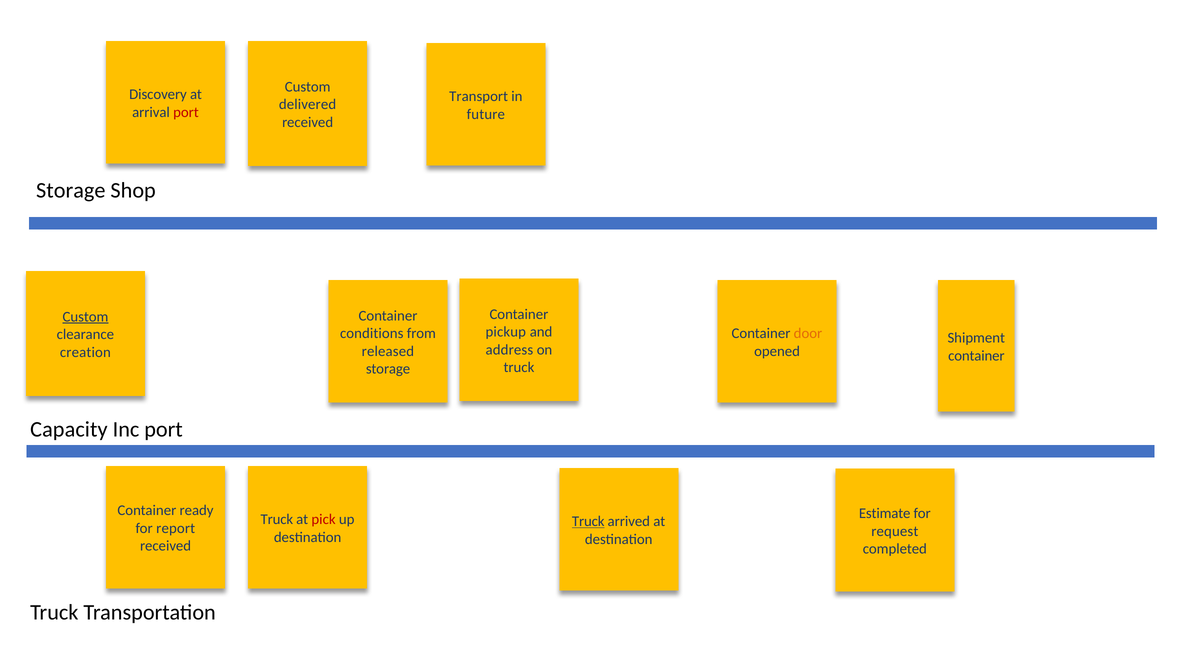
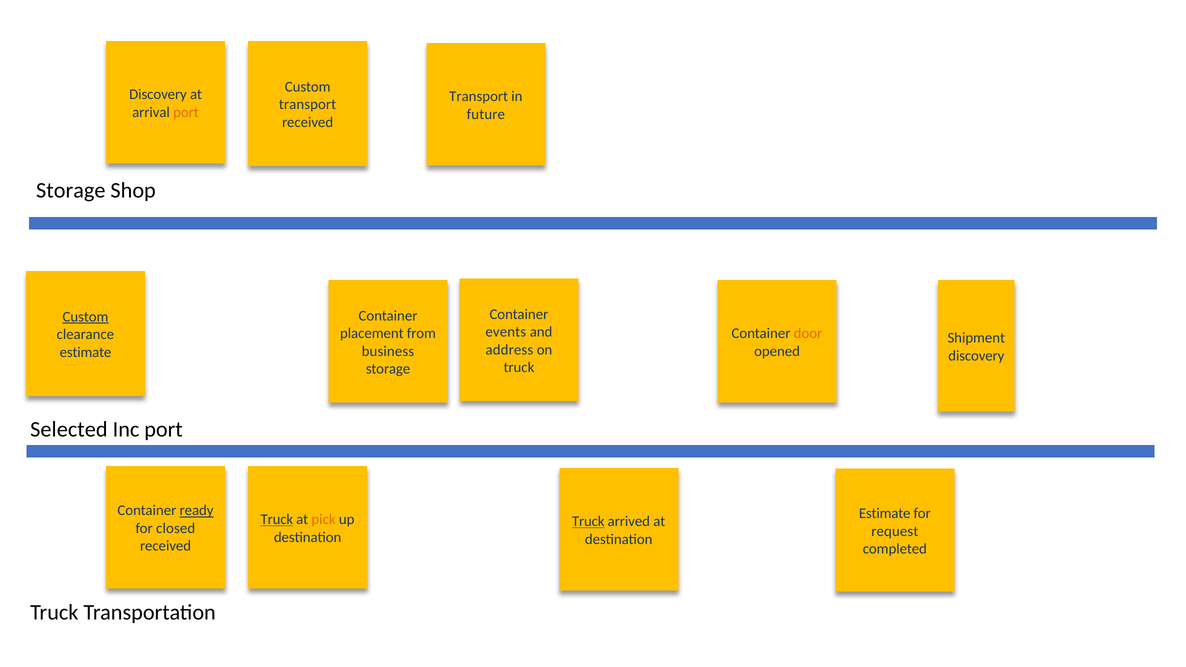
delivered: delivered -> transport (308, 105)
port colour: red -> orange (186, 112)
pickup: pickup -> events (506, 332)
conditions: conditions -> placement (372, 334)
released: released -> business (388, 351)
creation: creation -> estimate (86, 352)
container: container -> discovery (976, 356)
Capacity: Capacity -> Selected (69, 429)
ready underline: none -> present (197, 511)
Truck underline: none -> present (277, 519)
pick colour: red -> orange (324, 519)
report: report -> closed (176, 528)
